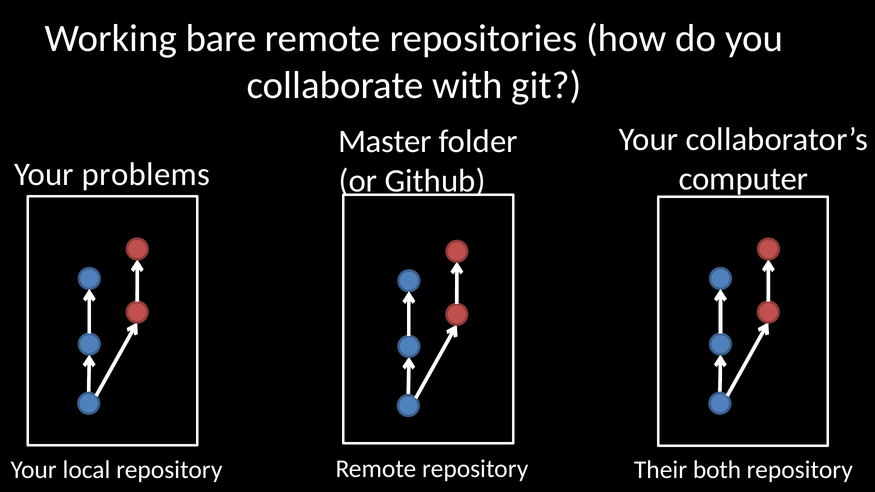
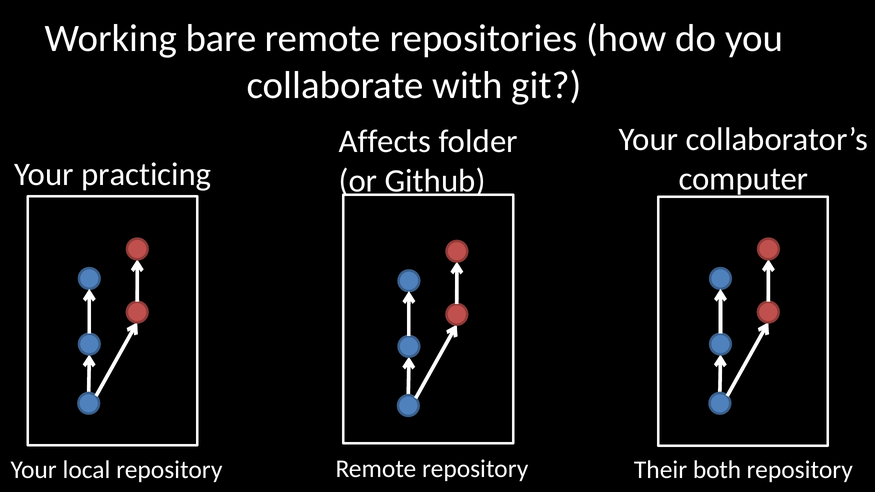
Master: Master -> Affects (385, 142)
problems: problems -> practicing (146, 175)
